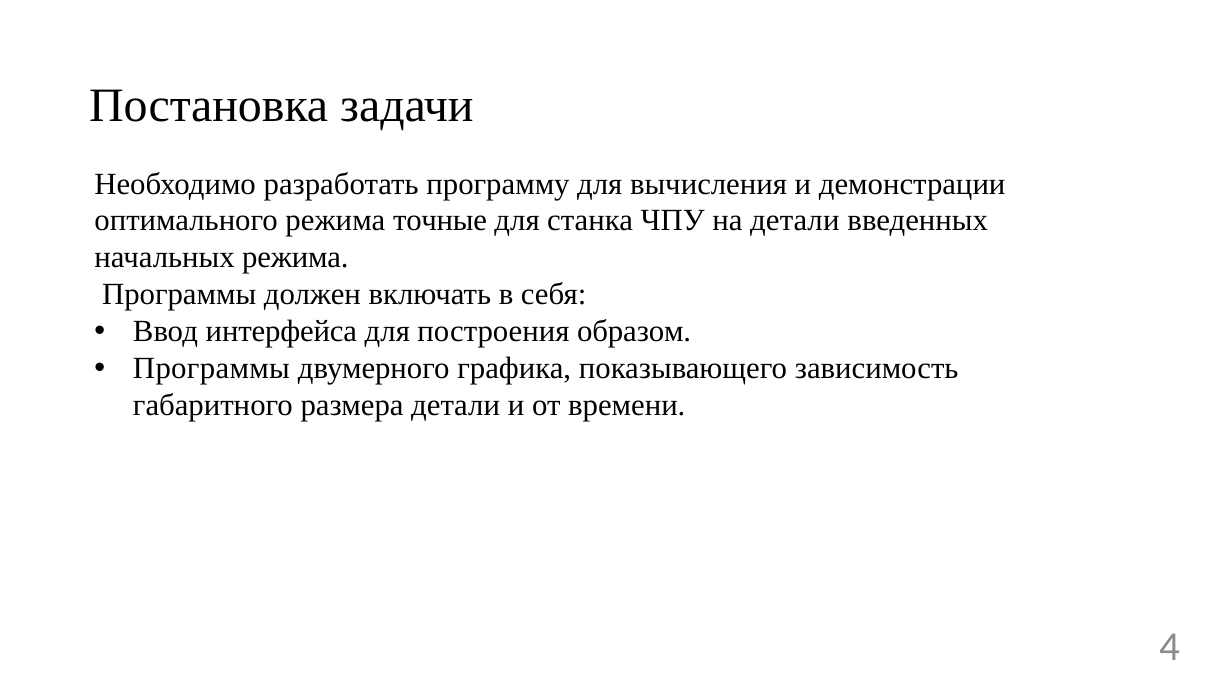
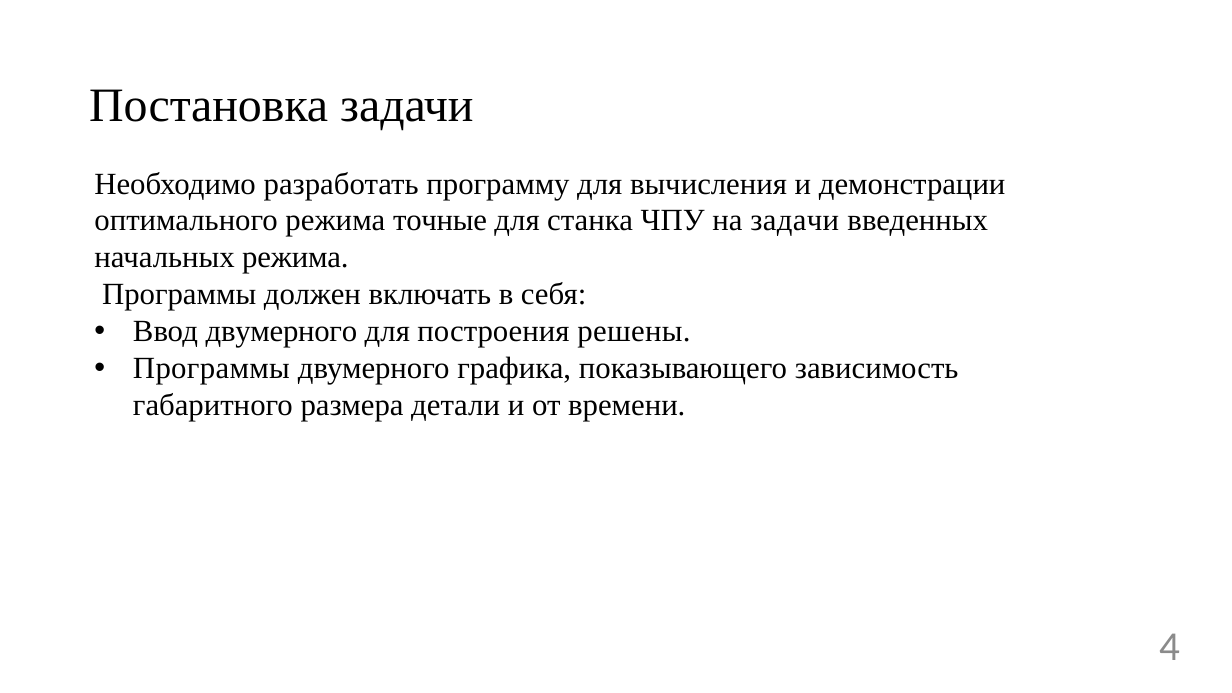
на детали: детали -> задачи (795, 221)
Ввод интерфейса: интерфейса -> двумерного (281, 332)
образом: образом -> решены (634, 332)
